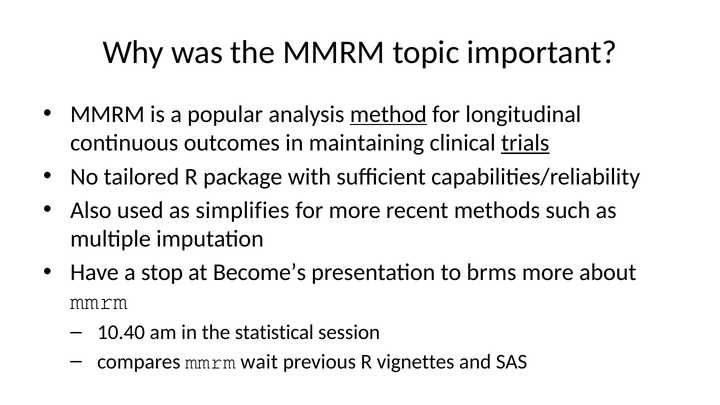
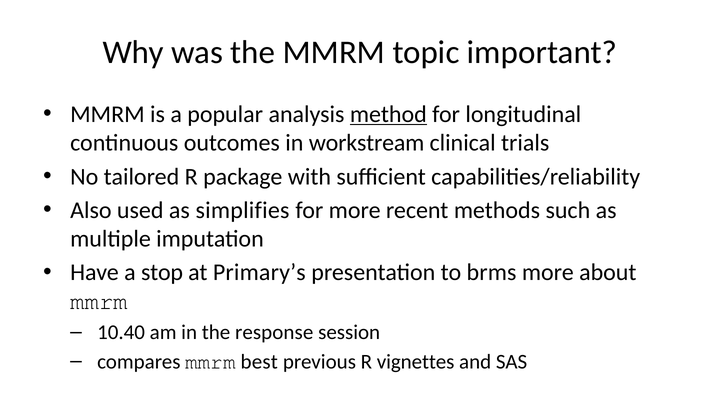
maintaining: maintaining -> workstream (367, 143)
trials underline: present -> none (525, 143)
Become’s: Become’s -> Primary’s (259, 273)
statistical: statistical -> response (274, 332)
wait: wait -> best (259, 362)
